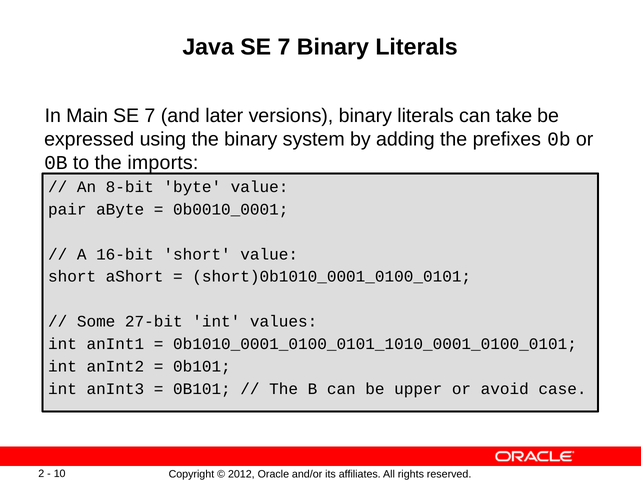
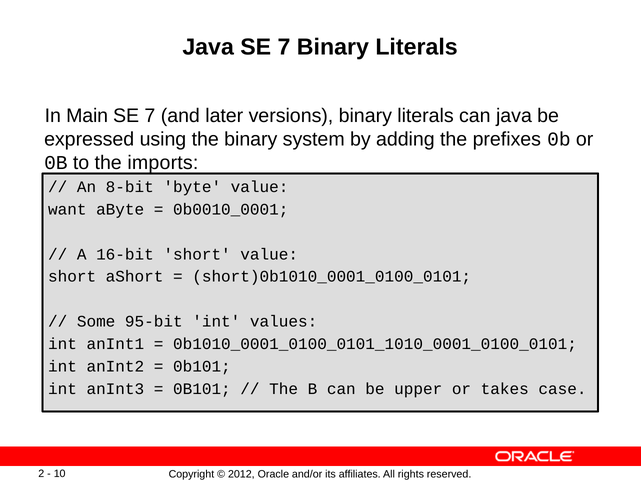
can take: take -> java (514, 116)
pair: pair -> want (67, 209)
27-bit: 27-bit -> 95-bit (154, 321)
avoid: avoid -> takes (505, 389)
